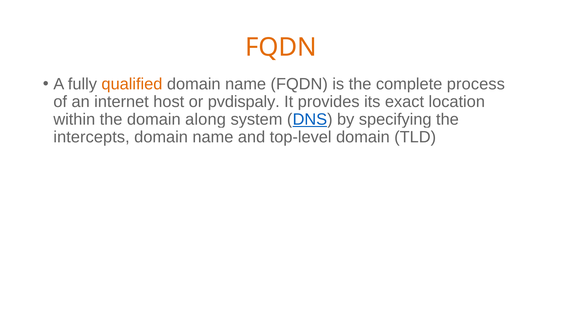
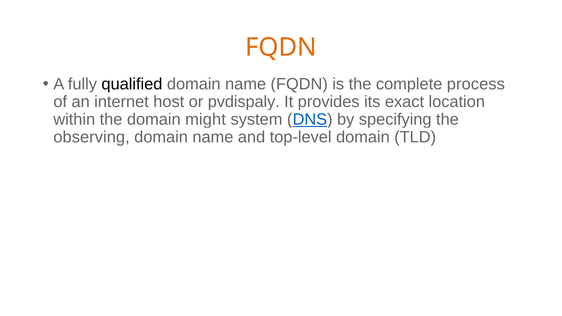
qualified colour: orange -> black (132, 84)
along: along -> might (206, 119)
intercepts: intercepts -> observing (92, 137)
